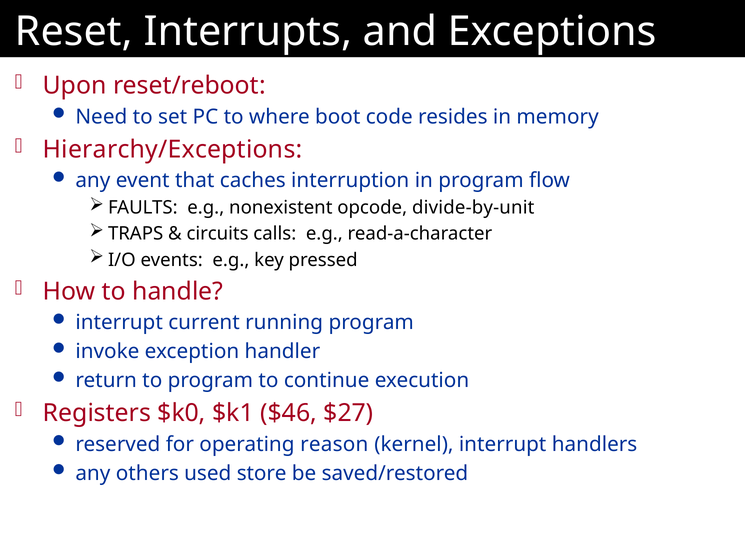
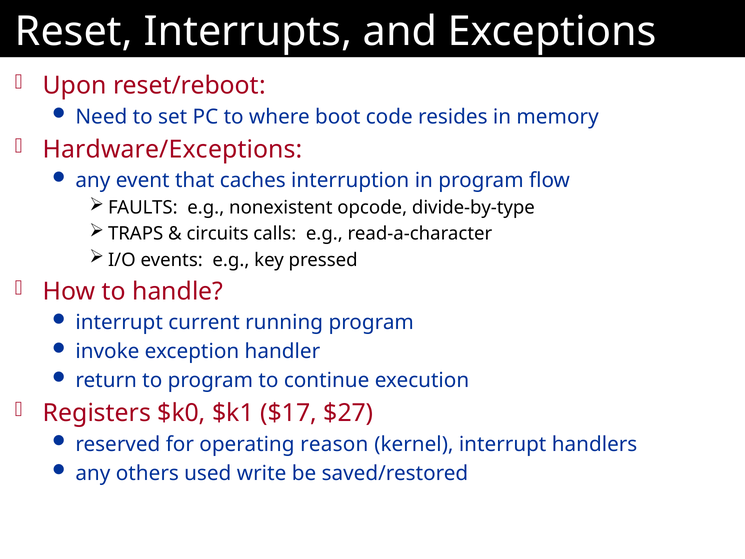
Hierarchy/Exceptions: Hierarchy/Exceptions -> Hardware/Exceptions (173, 149)
divide-by-unit: divide-by-unit -> divide-by-type (473, 208)
$46: $46 -> $17 (289, 413)
store: store -> write (262, 473)
